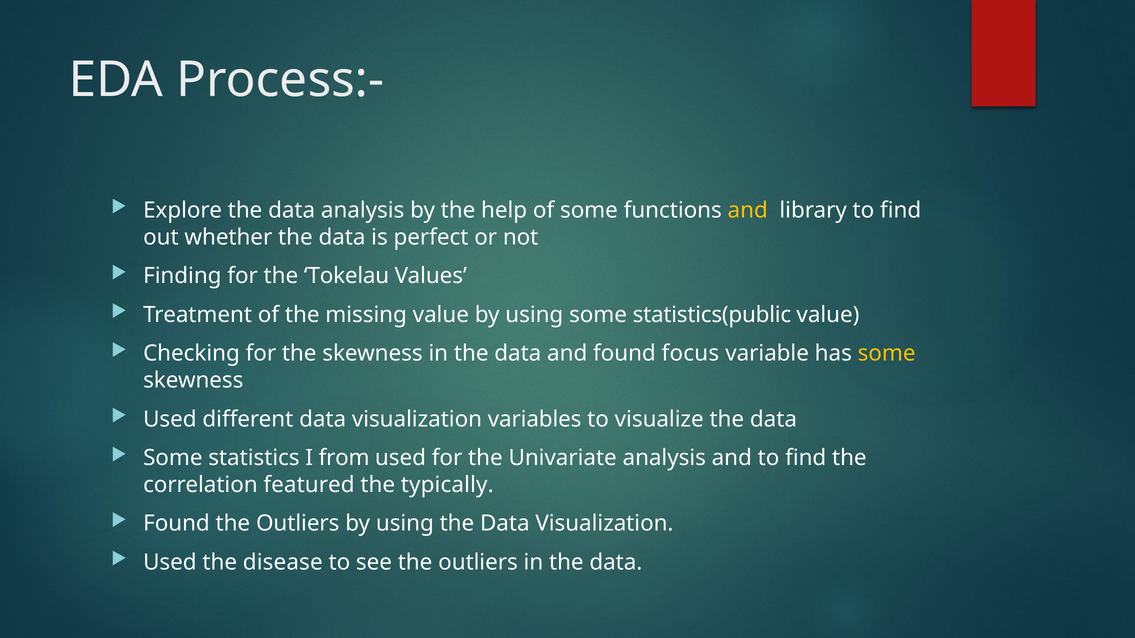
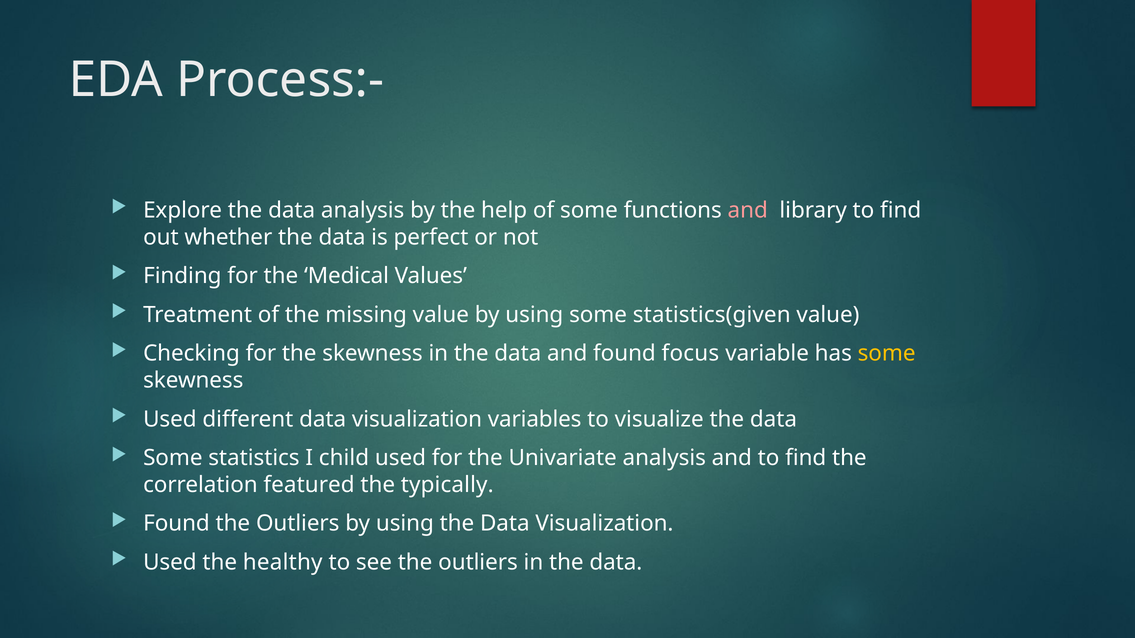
and colour: yellow -> pink (748, 210)
Tokelau: Tokelau -> Medical (346, 276)
statistics(public: statistics(public -> statistics(given (712, 315)
from: from -> child (344, 458)
disease: disease -> healthy (283, 563)
